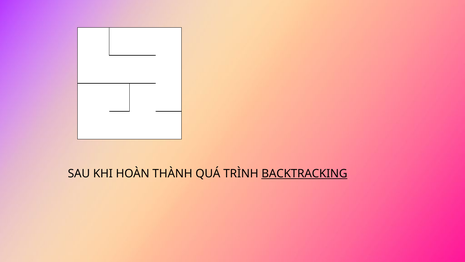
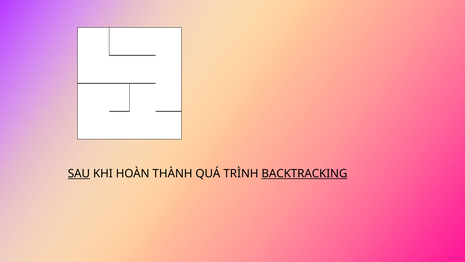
SAU underline: none -> present (79, 174)
